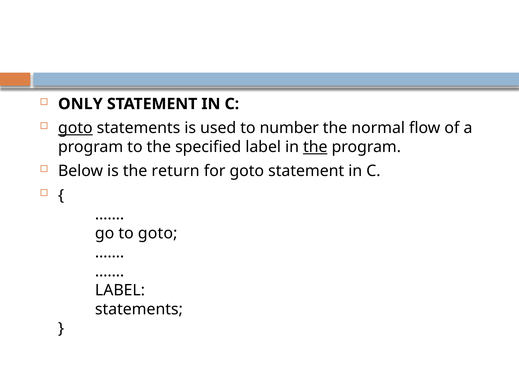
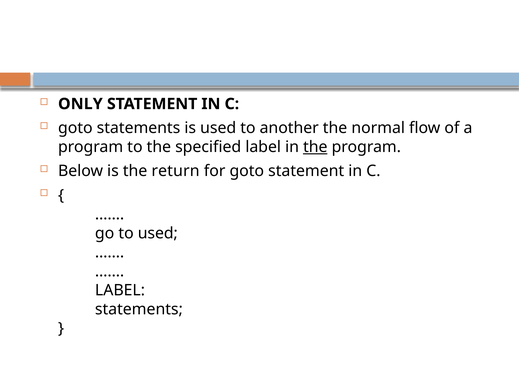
goto underline: present -> none (75, 128)
number: number -> another (289, 128)
to goto: goto -> used (158, 233)
